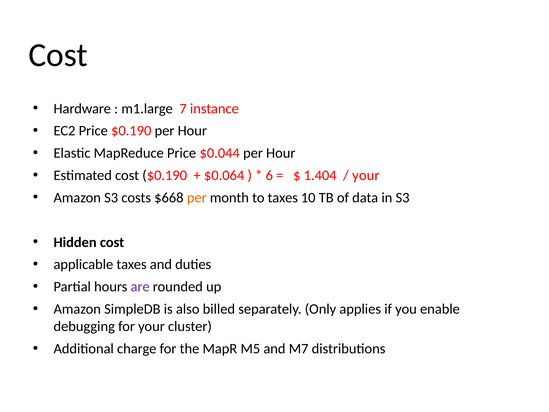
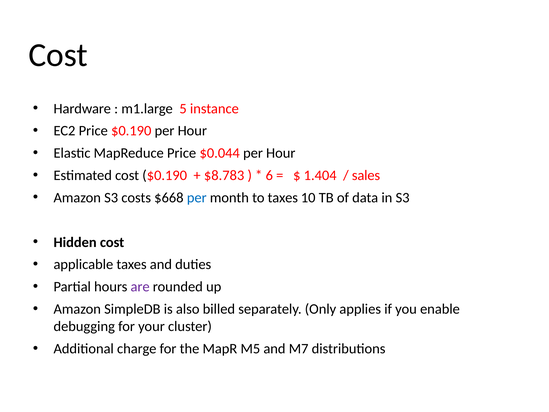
7: 7 -> 5 (183, 109)
$0.064: $0.064 -> $8.783 (224, 175)
your: your -> sales (366, 175)
per colour: orange -> blue (197, 198)
